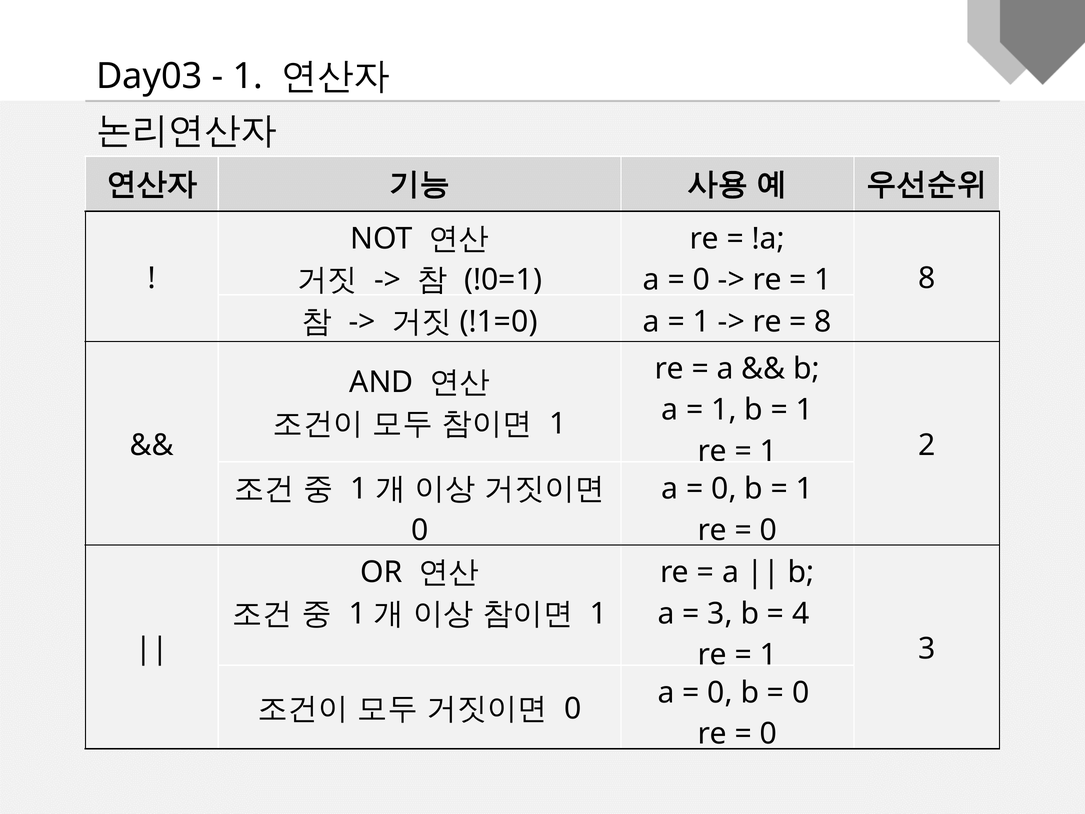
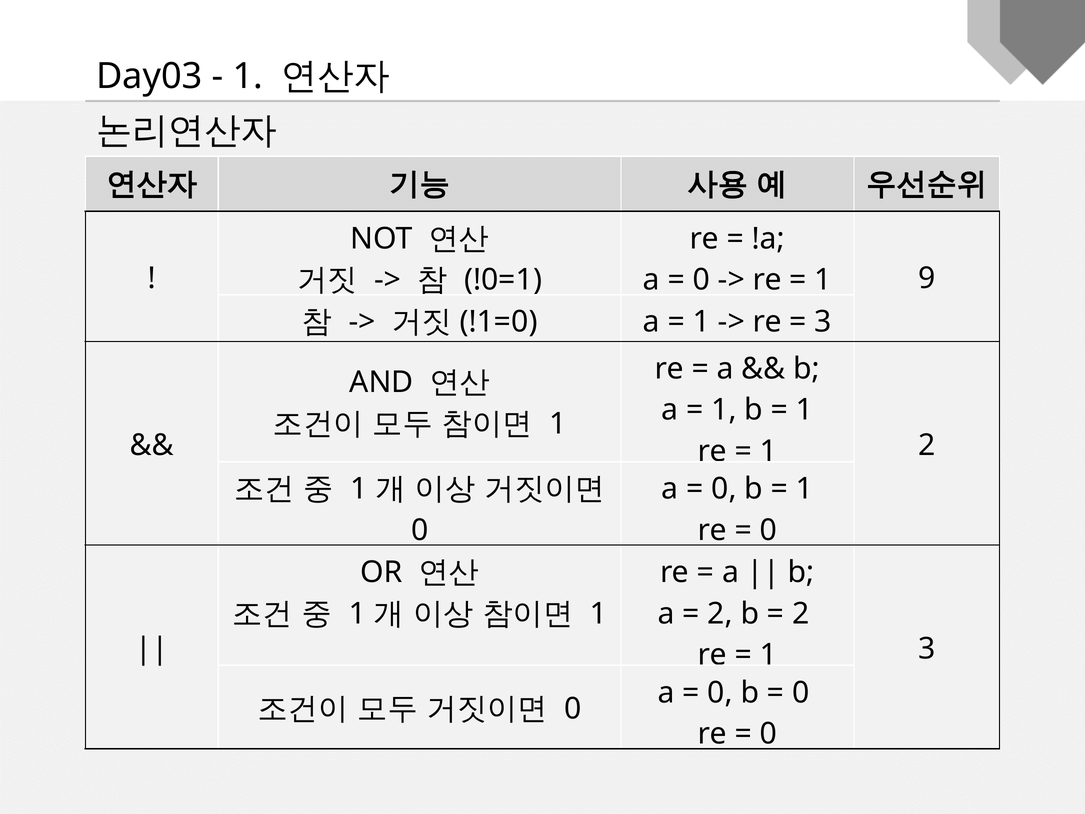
8: 8 -> 9 (927, 278)
8: 8 -> 3 (823, 322)
3: 3 -> 2 (720, 613)
4: 4 -> 2 (801, 613)
